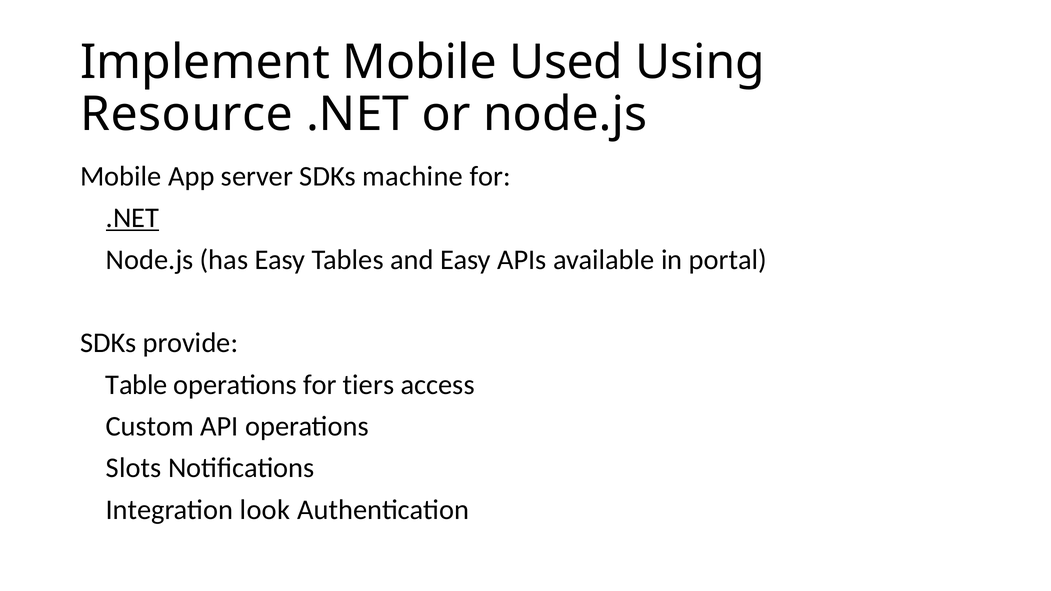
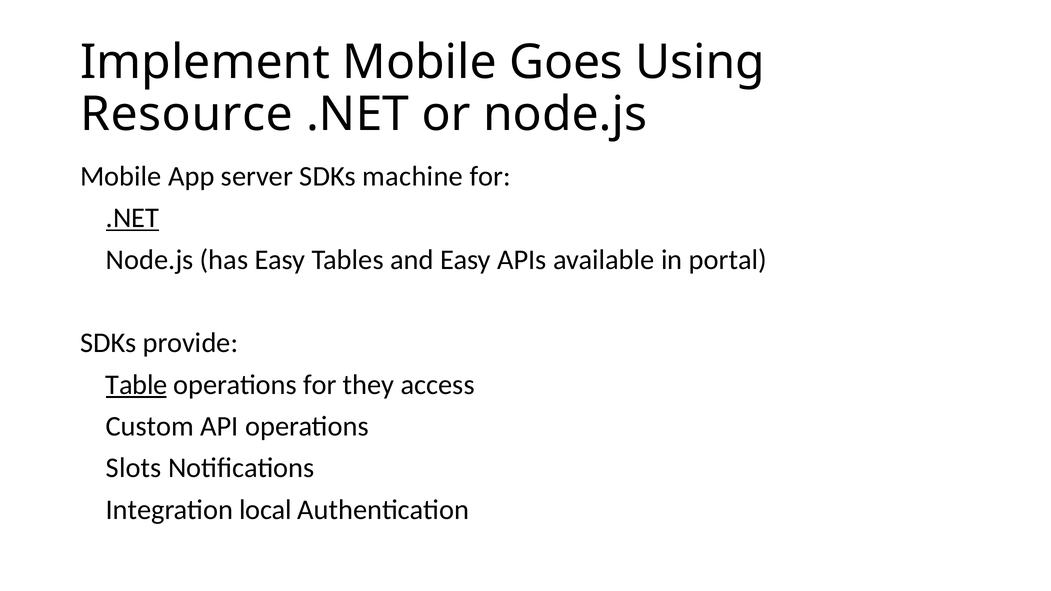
Used: Used -> Goes (566, 62)
Table underline: none -> present (136, 385)
tiers: tiers -> they (369, 385)
look: look -> local (265, 510)
